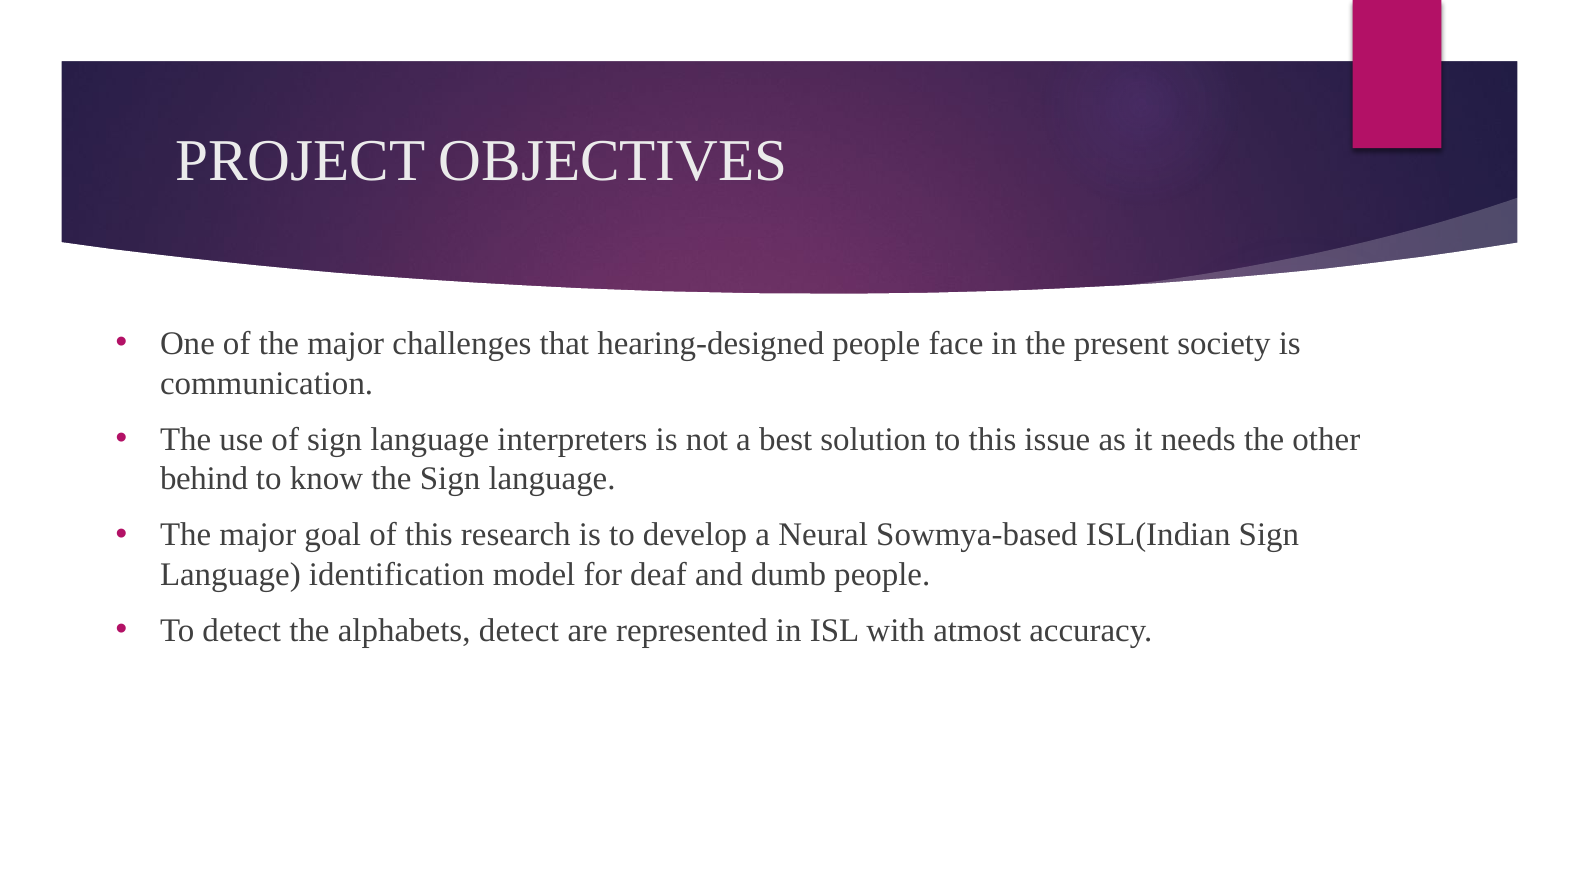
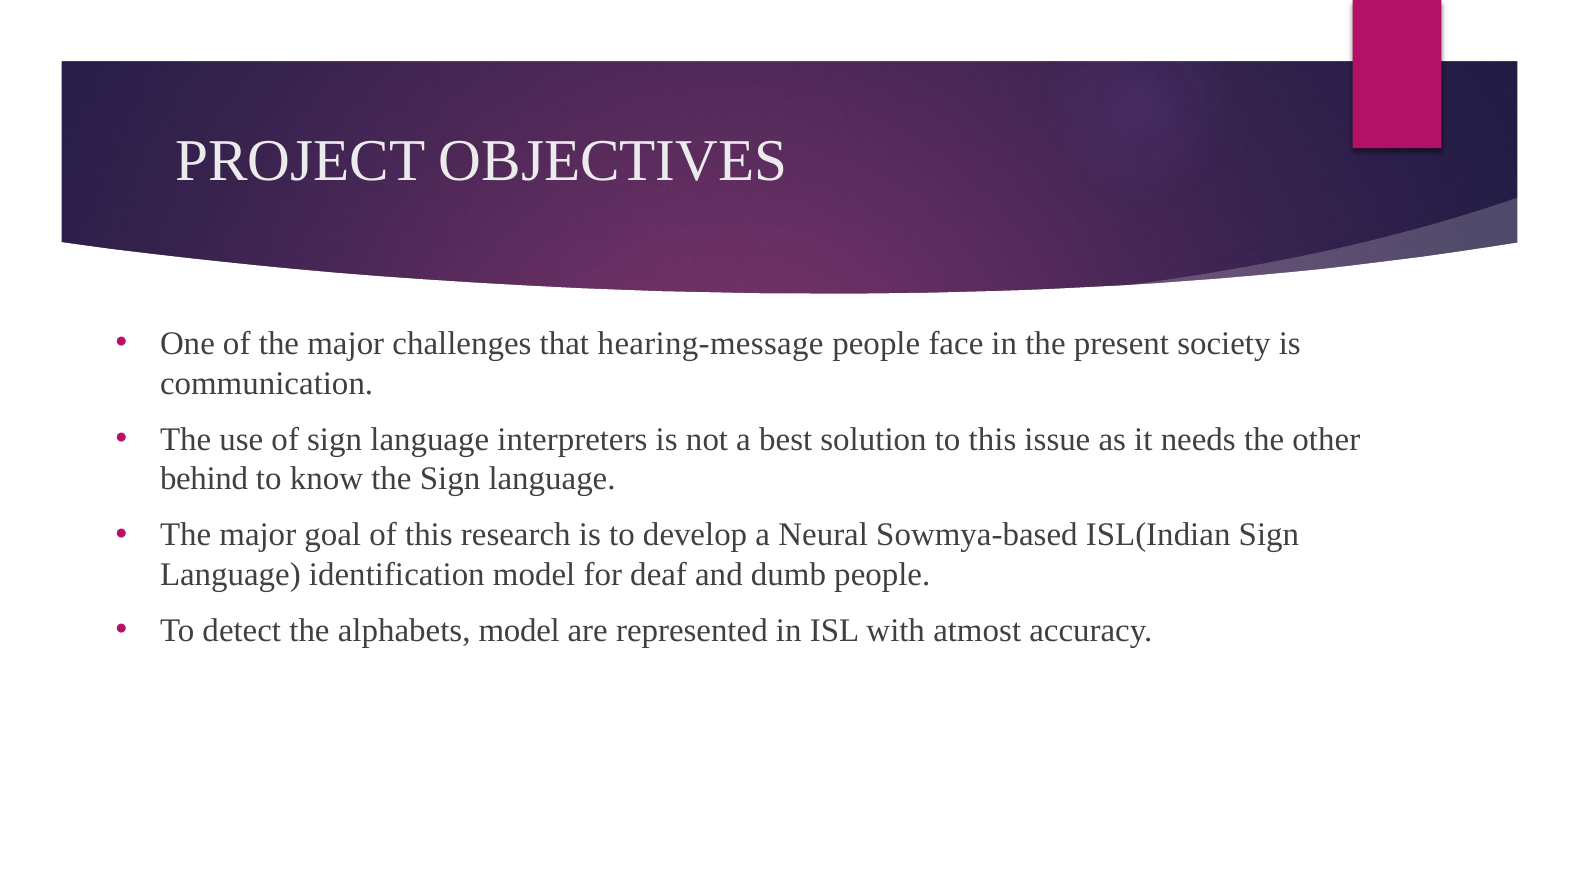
hearing-designed: hearing-designed -> hearing-message (711, 344)
alphabets detect: detect -> model (519, 630)
